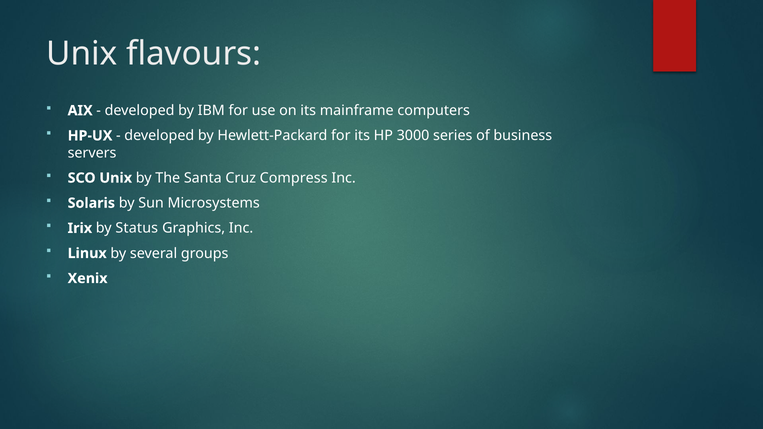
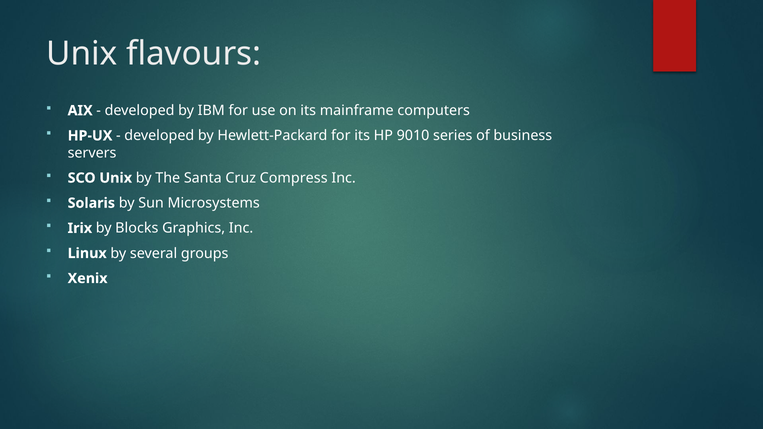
3000: 3000 -> 9010 (413, 136)
Status: Status -> Blocks (137, 228)
